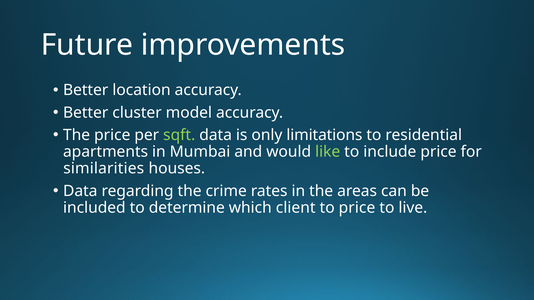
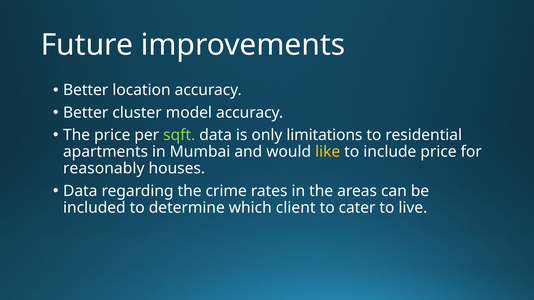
like colour: light green -> yellow (328, 152)
similarities: similarities -> reasonably (104, 169)
to price: price -> cater (357, 208)
